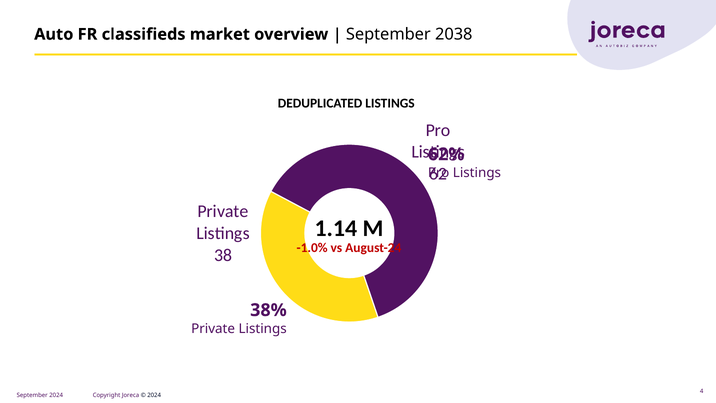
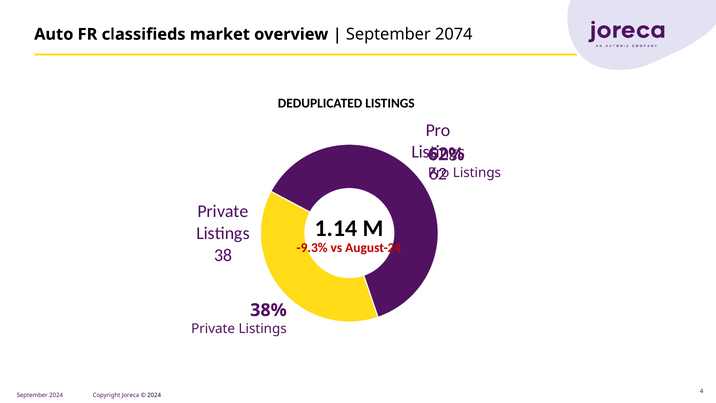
2038: 2038 -> 2074 (454, 34)
-1.0%: -1.0% -> -9.3% (312, 248)
